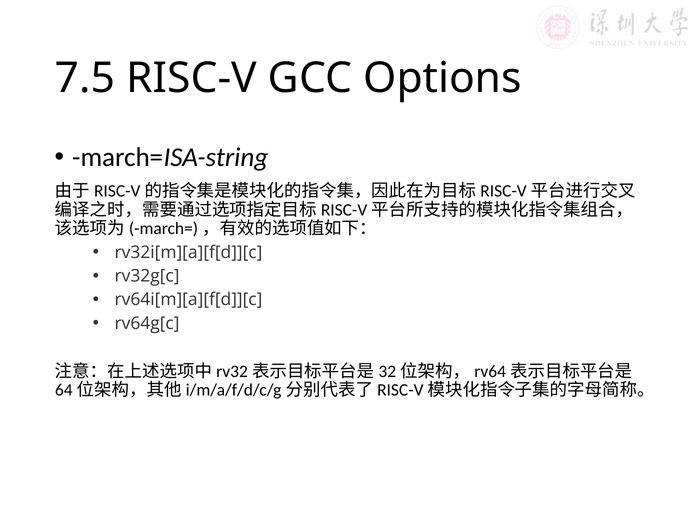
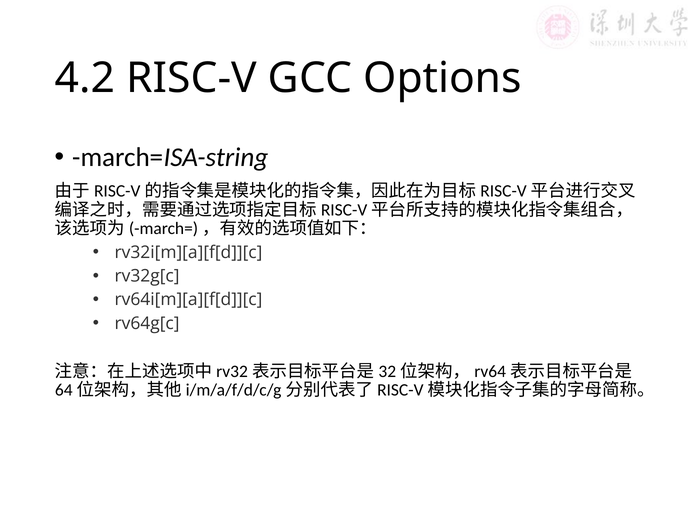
7.5: 7.5 -> 4.2 (85, 78)
